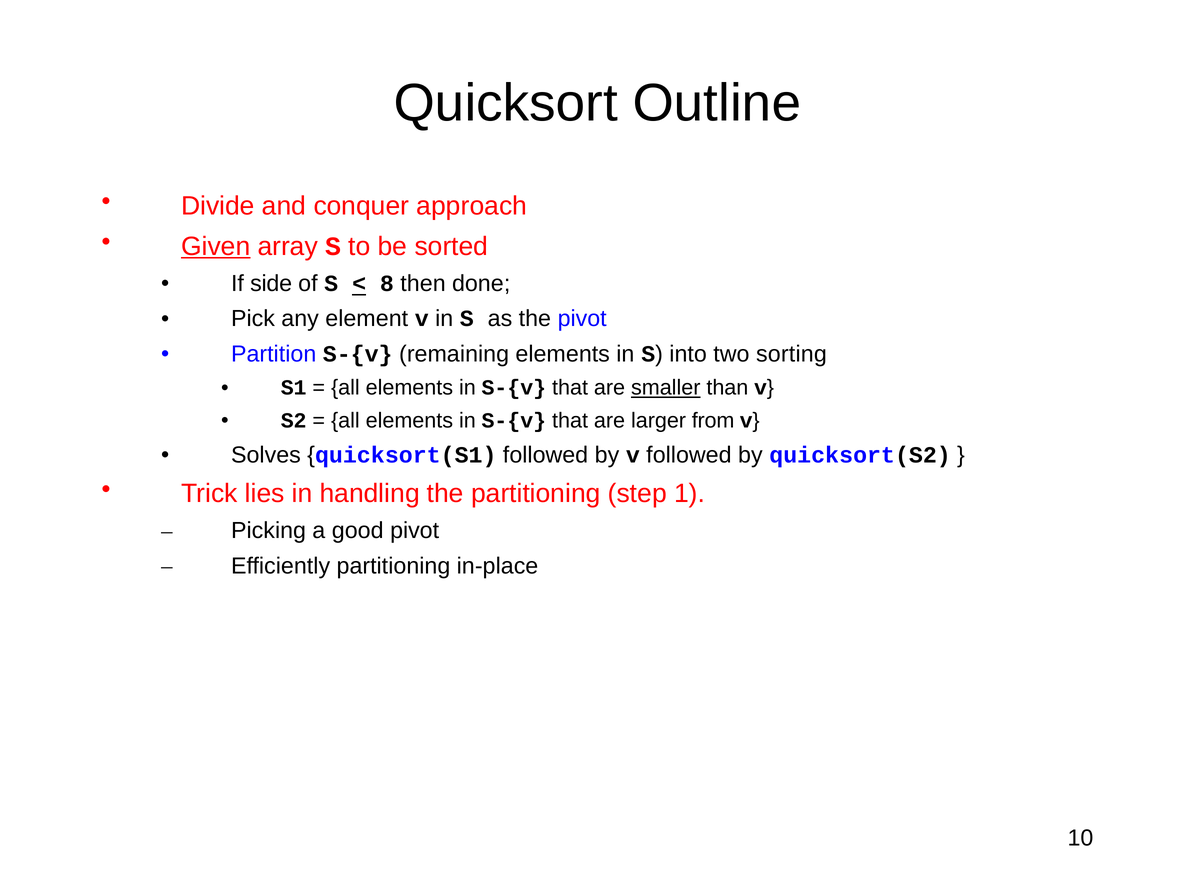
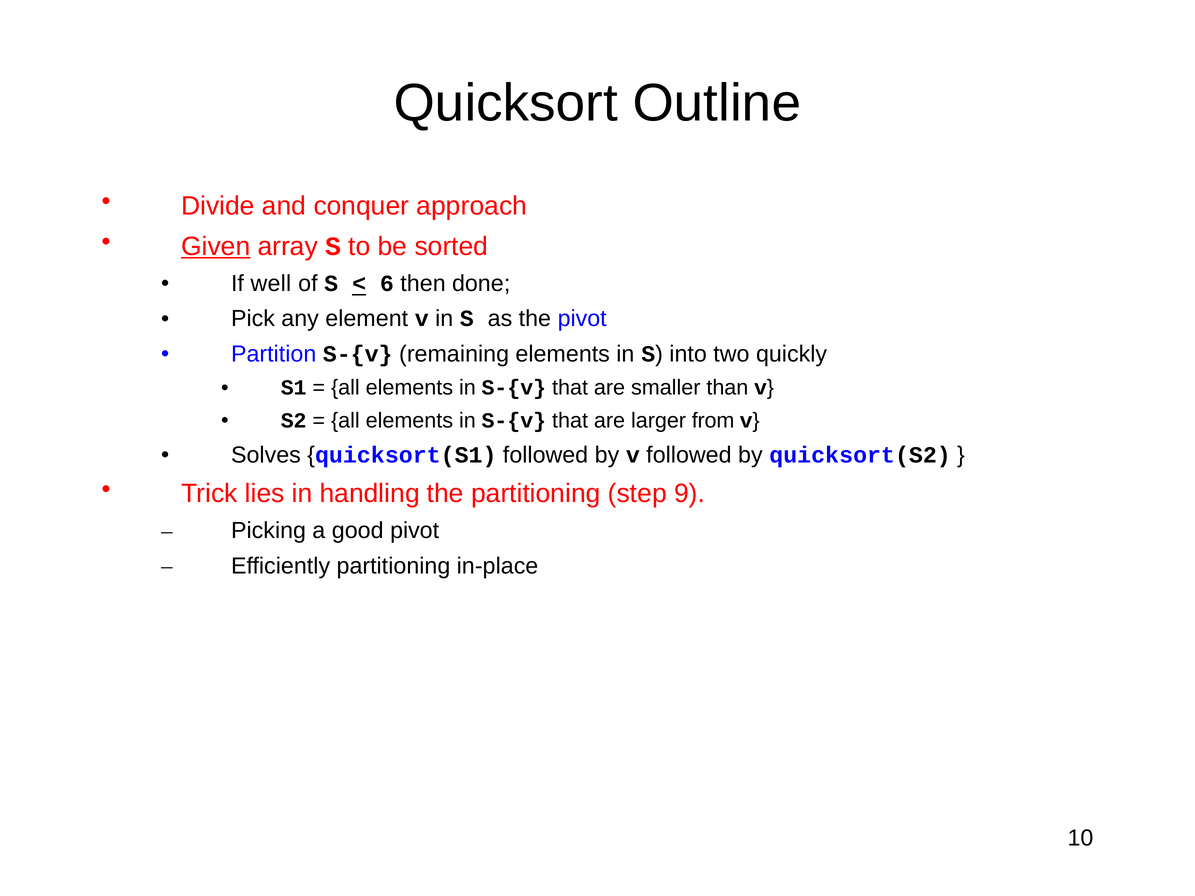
side: side -> well (271, 284)
8: 8 -> 6 (387, 284)
sorting: sorting -> quickly (792, 354)
smaller underline: present -> none (666, 388)
1: 1 -> 9 (689, 494)
